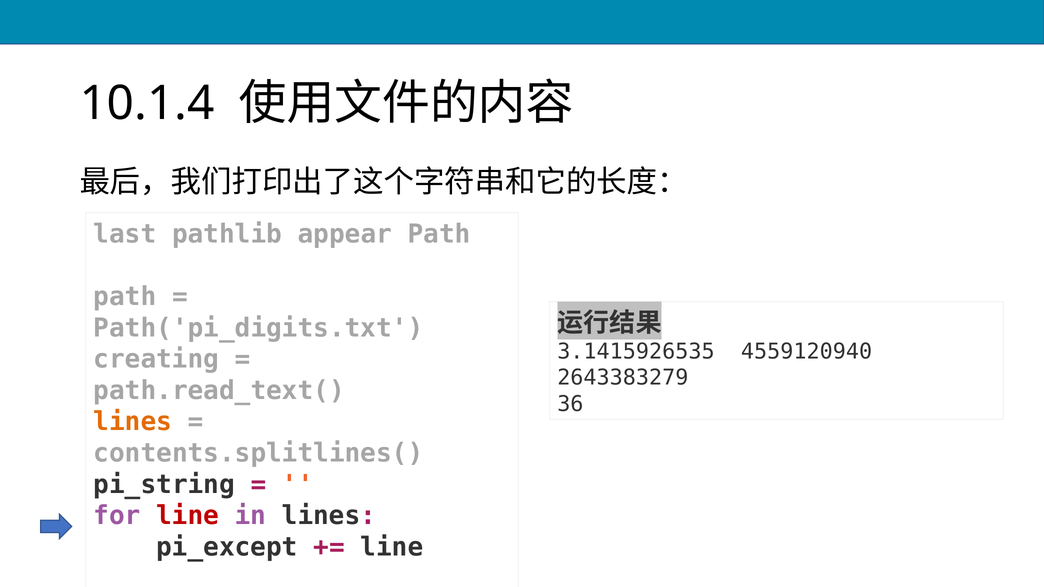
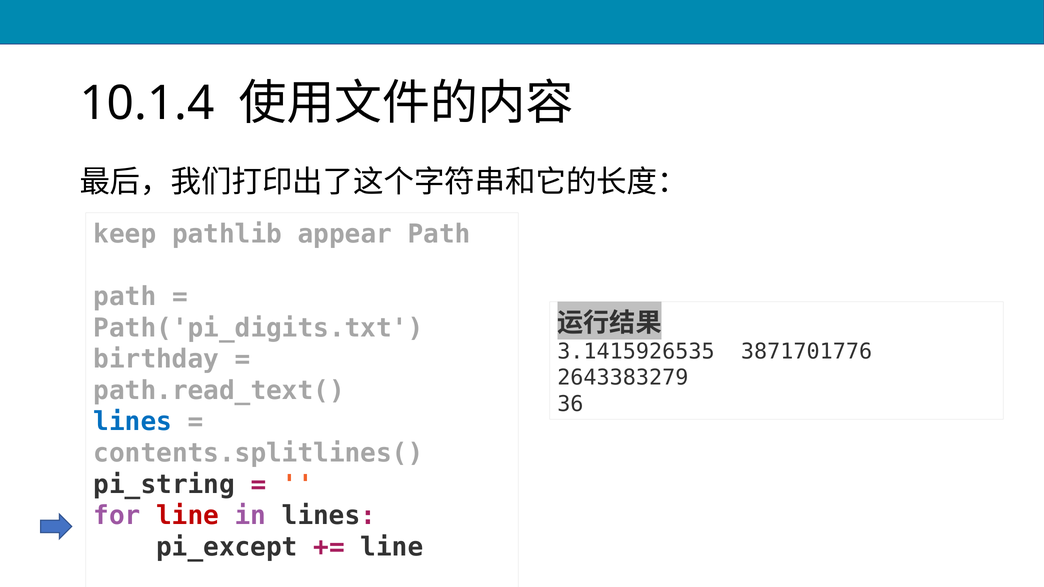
last: last -> keep (125, 234)
4559120940: 4559120940 -> 3871701776 (807, 352)
creating: creating -> birthday (156, 359)
lines colour: orange -> blue (133, 422)
